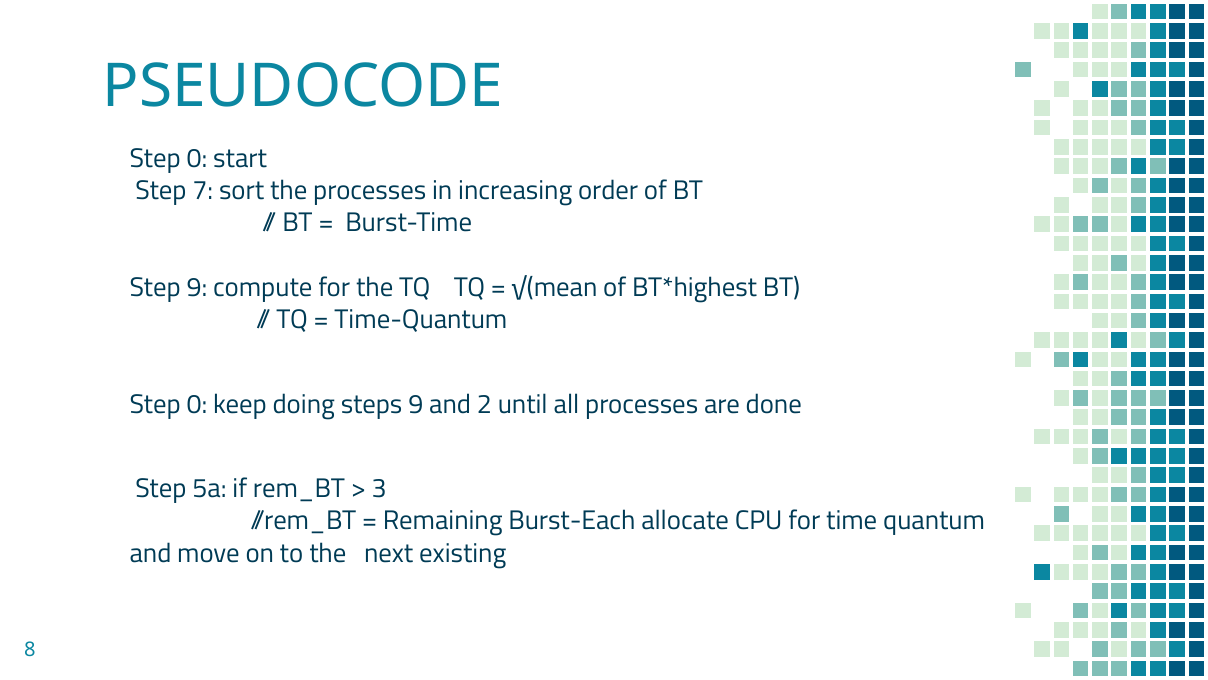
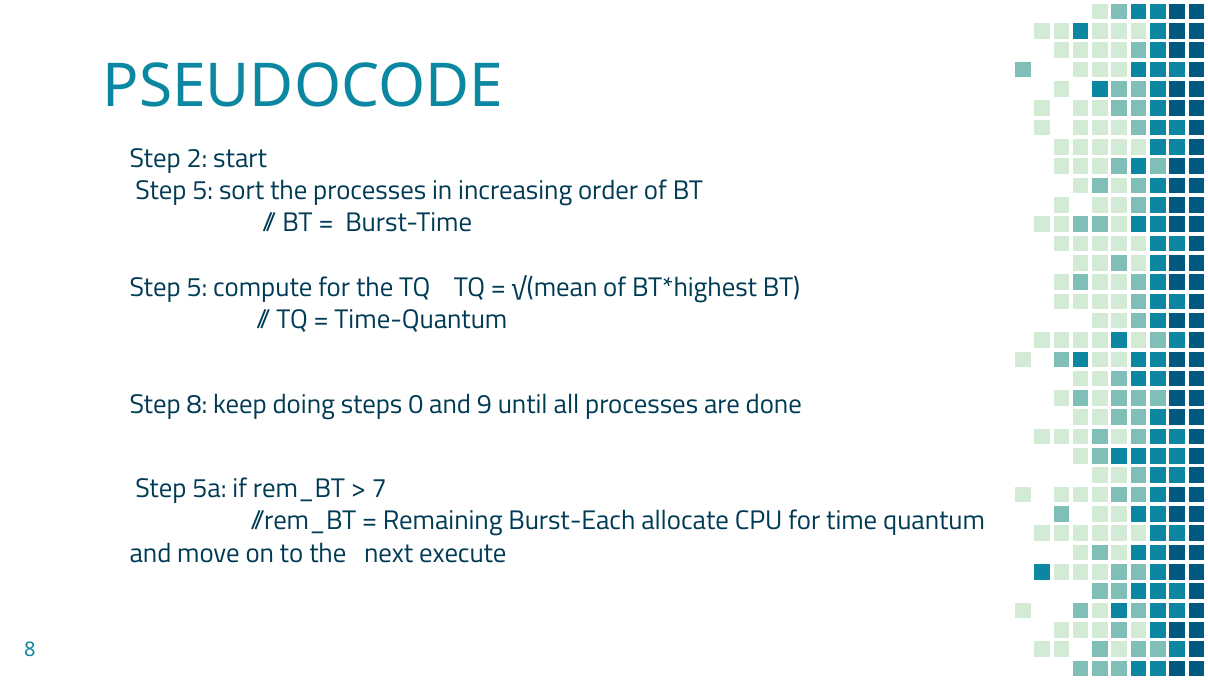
0: 0 -> 2 (197, 158)
7: 7 -> 5 (203, 191)
9: 9 -> 5 (197, 287)
0: 0 -> 8 (197, 404)
steps 9: 9 -> 0 (416, 404)
2: 2 -> 9 (484, 404)
3: 3 -> 7 (379, 489)
existing: existing -> execute (463, 553)
